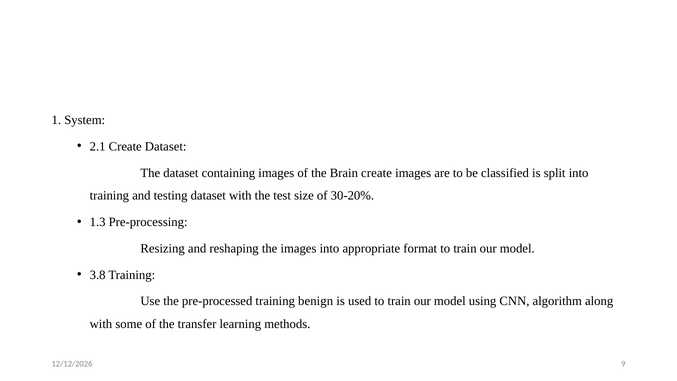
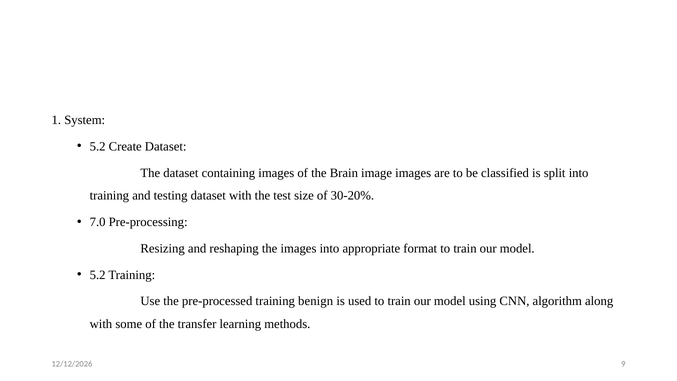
2.1: 2.1 -> 5.2 (98, 146)
Brain create: create -> image (377, 173)
1.3: 1.3 -> 7.0 (98, 222)
3.8: 3.8 -> 5.2 (98, 275)
